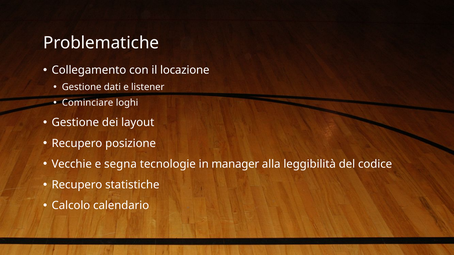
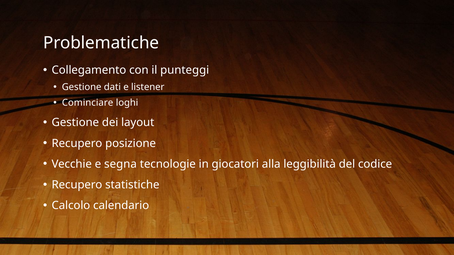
locazione: locazione -> punteggi (185, 70)
manager: manager -> giocatori (235, 164)
